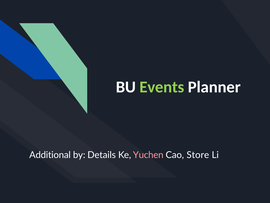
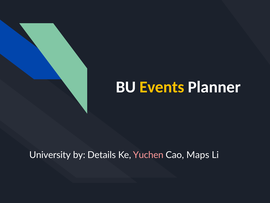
Events colour: light green -> yellow (162, 87)
Additional: Additional -> University (50, 155)
Store: Store -> Maps (198, 155)
